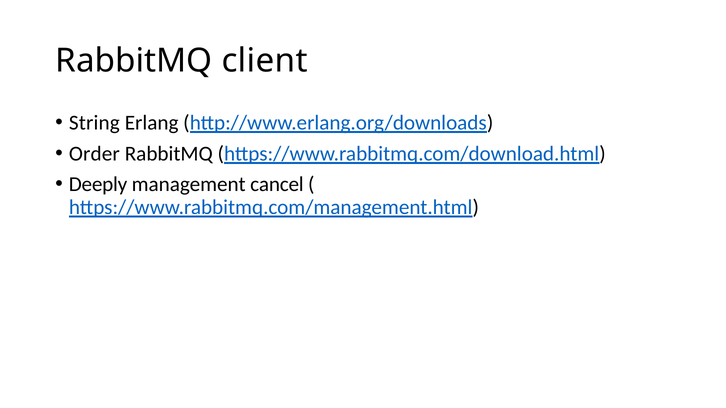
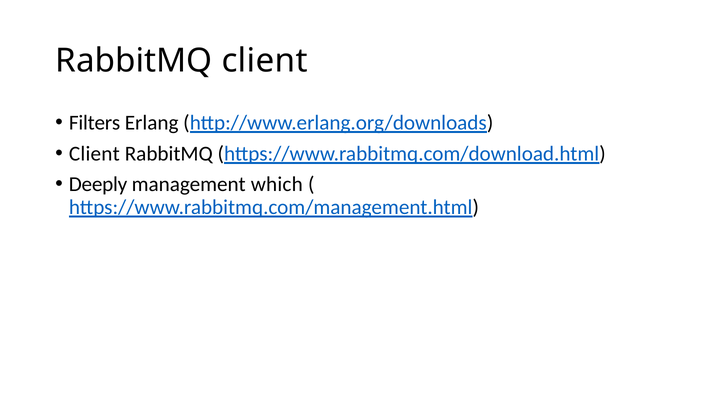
String: String -> Filters (95, 123)
Order: Order -> Client (94, 154)
cancel: cancel -> which (277, 184)
